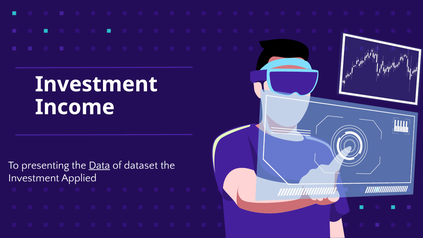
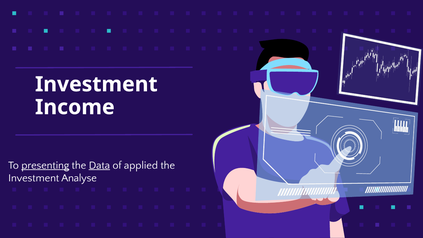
presenting underline: none -> present (45, 165)
dataset: dataset -> applied (141, 165)
Applied: Applied -> Analyse (79, 178)
